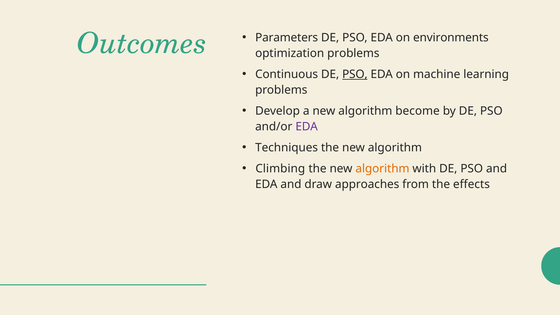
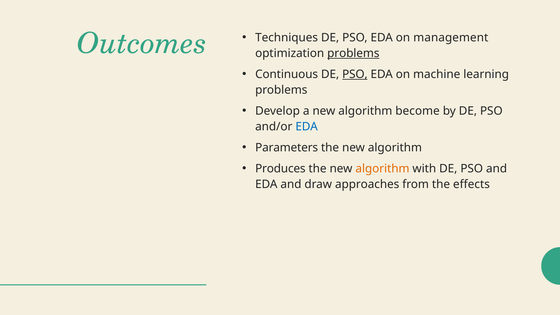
Parameters: Parameters -> Techniques (287, 38)
environments: environments -> management (451, 38)
problems underline: none -> present (353, 53)
EDA colour: purple -> blue (307, 127)
Techniques: Techniques -> Parameters (287, 148)
Climbing: Climbing -> Produces (280, 168)
